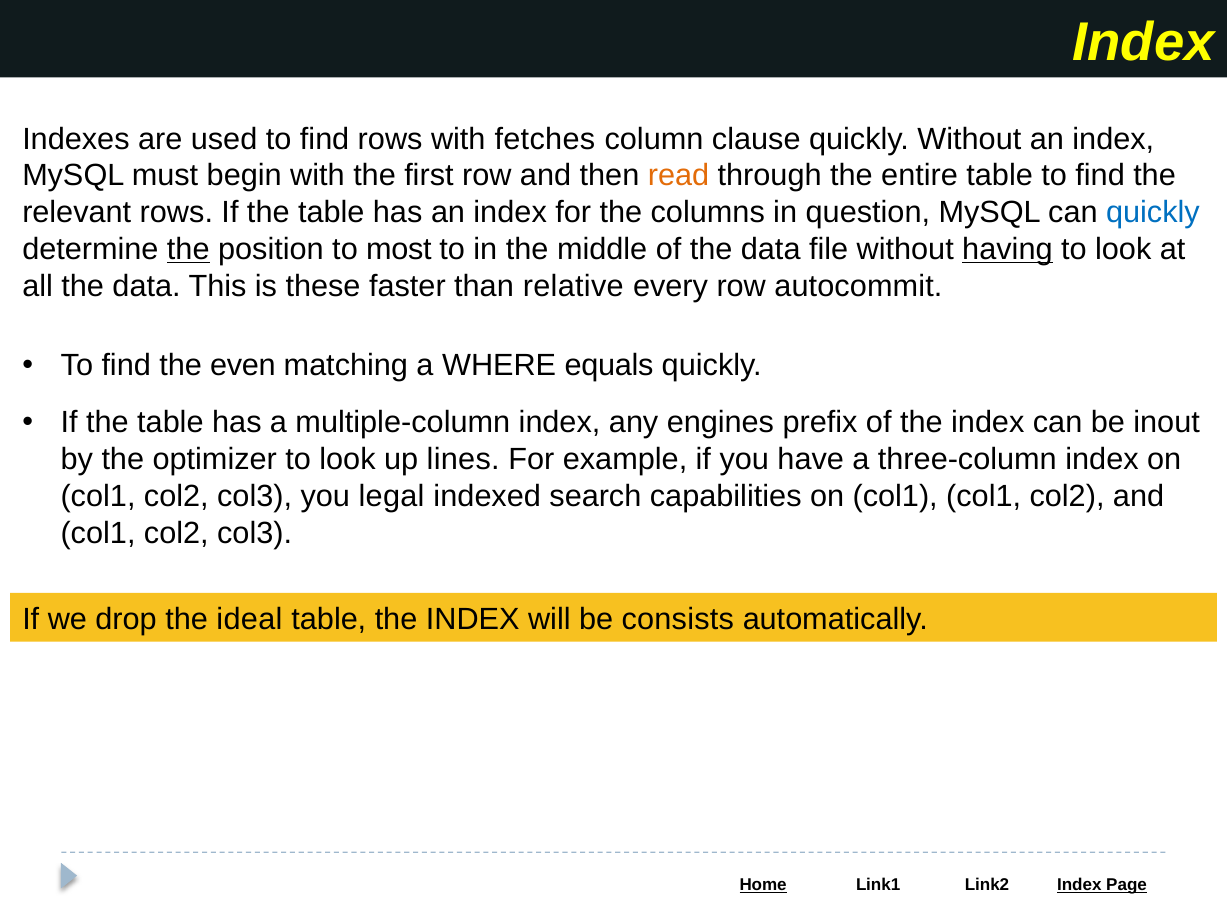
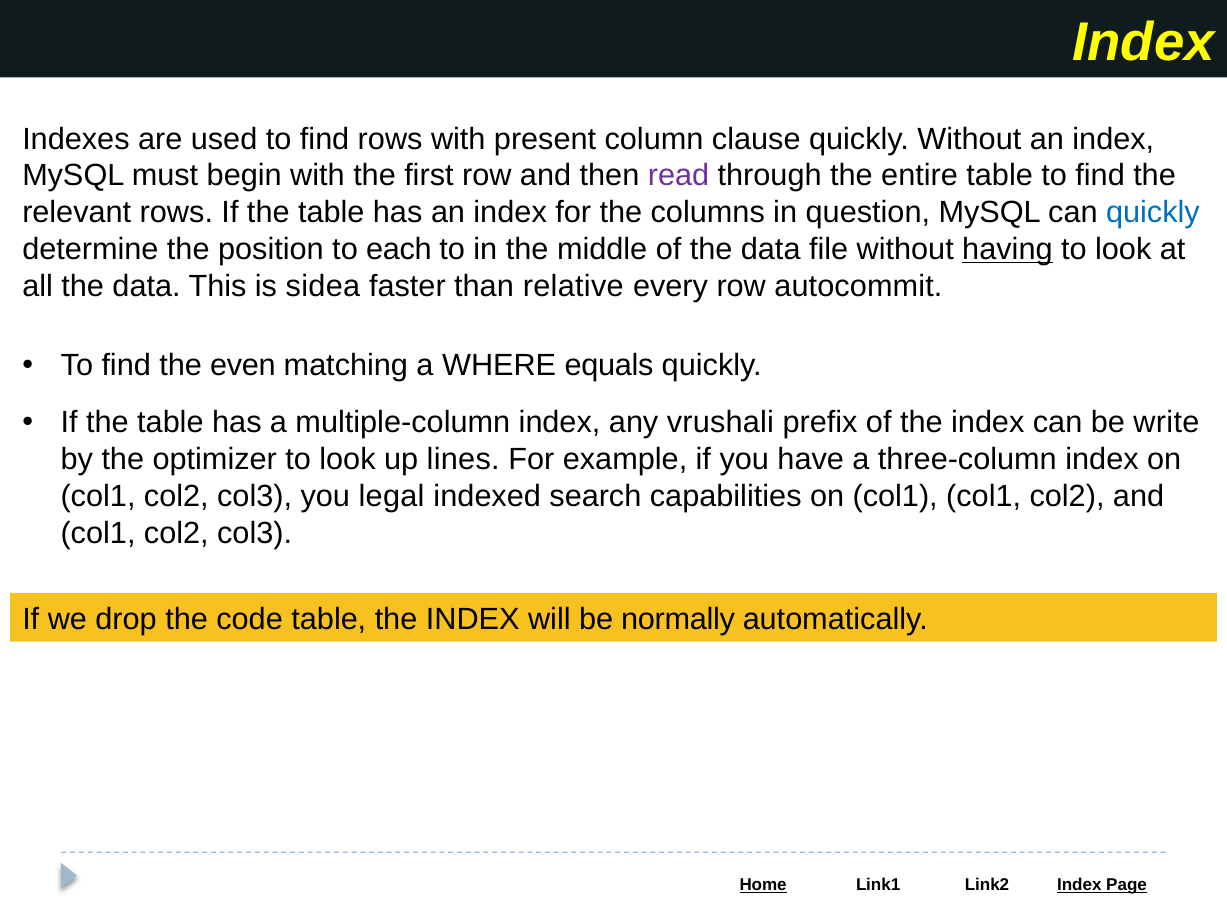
fetches: fetches -> present (545, 139)
read colour: orange -> purple (679, 176)
the underline: present -> none (188, 249)
most: most -> each (399, 249)
these: these -> sidea (323, 286)
engines: engines -> vrushali (720, 423)
inout: inout -> write (1166, 423)
ideal: ideal -> code (250, 620)
consists: consists -> normally (678, 620)
